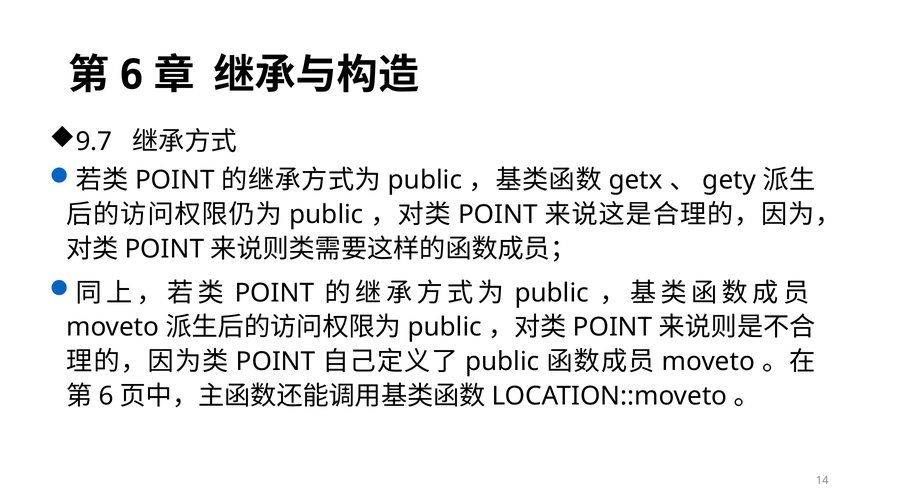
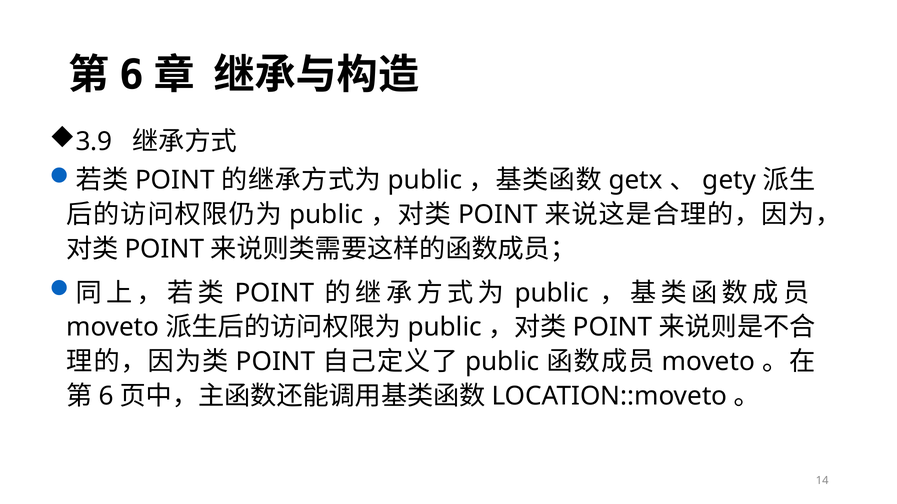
9.7: 9.7 -> 3.9 (94, 142)
